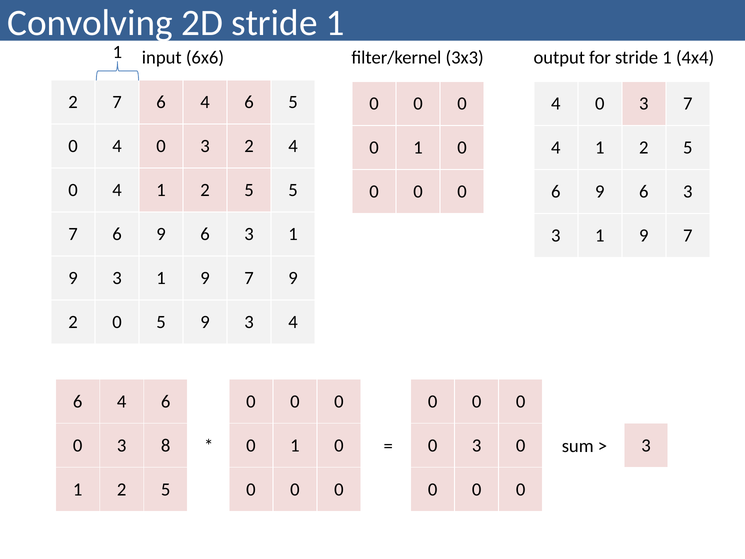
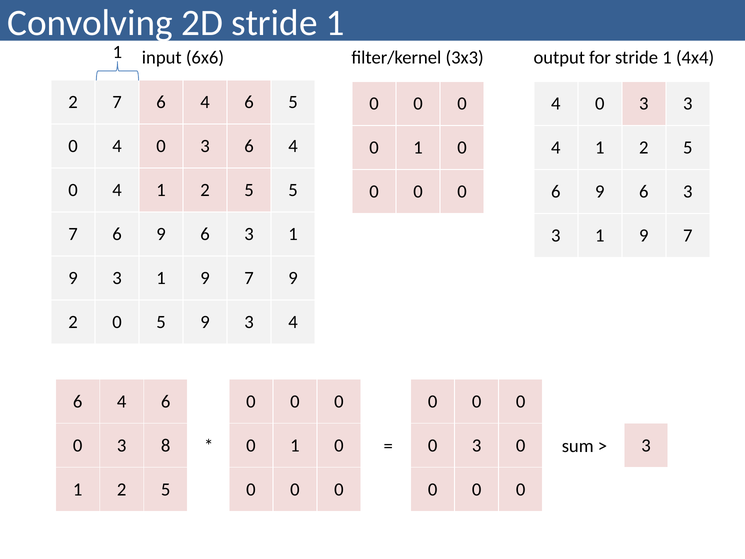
0 3 7: 7 -> 3 (688, 104)
3 2: 2 -> 6 (249, 146)
